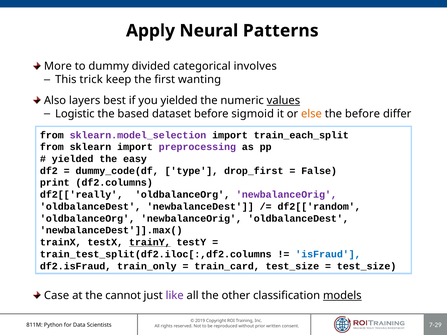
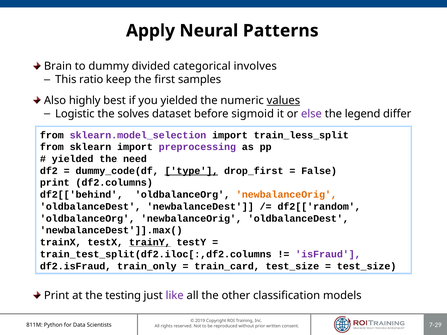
More: More -> Brain (58, 66)
trick: trick -> ratio (91, 80)
wanting: wanting -> samples (200, 80)
layers: layers -> highly (85, 101)
based: based -> solves (133, 114)
else colour: orange -> purple (311, 114)
the before: before -> legend (363, 114)
train_each_split: train_each_split -> train_less_split (301, 135)
easy: easy -> need (135, 159)
type underline: none -> present (191, 171)
df2[['really: df2[['really -> df2[['behind (82, 195)
newbalanceOrig colour: purple -> orange (286, 195)
isFraud colour: blue -> purple (328, 254)
Case: Case -> Print (57, 296)
cannot: cannot -> testing (123, 296)
models underline: present -> none (342, 296)
